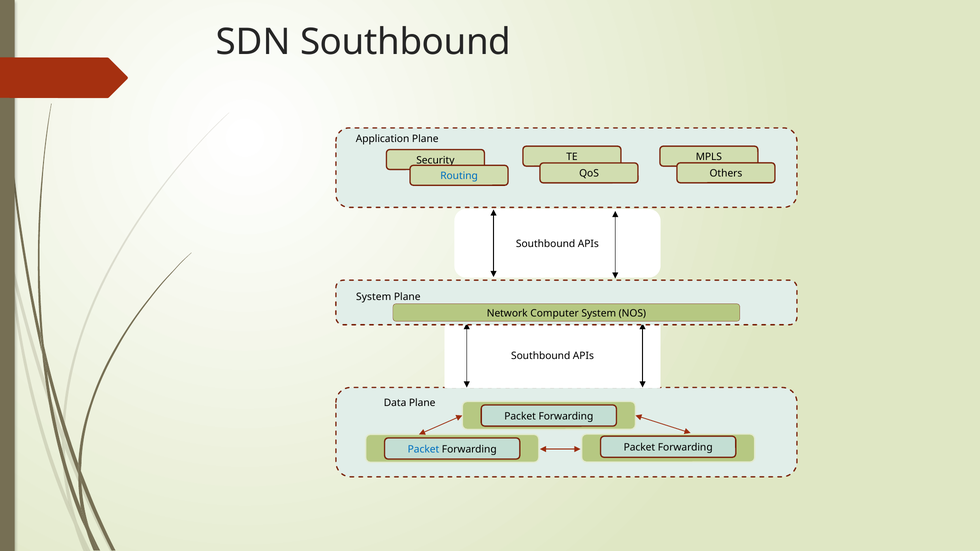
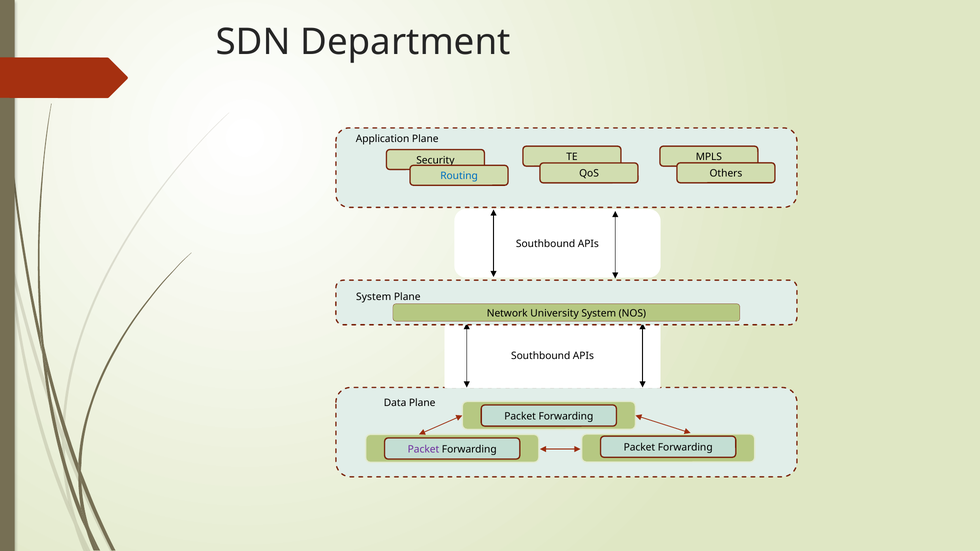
SDN Southbound: Southbound -> Department (405, 42)
Computer: Computer -> University (555, 313)
Packet colour: blue -> purple (423, 449)
